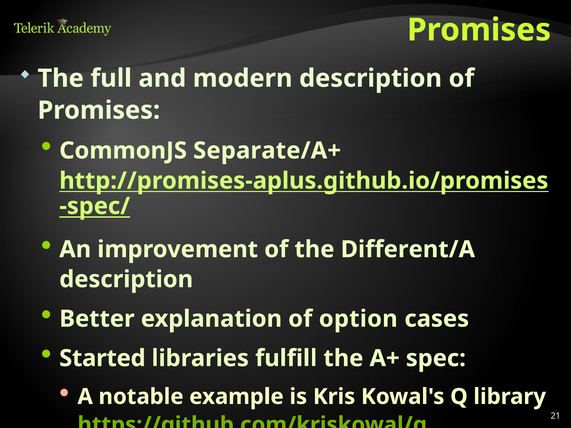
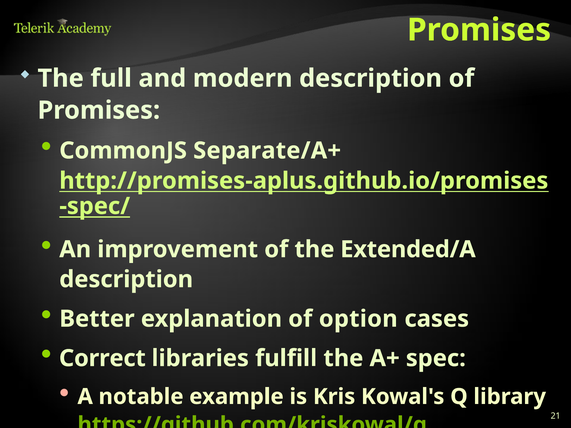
Different/A: Different/A -> Extended/A (408, 250)
Started: Started -> Correct (102, 359)
